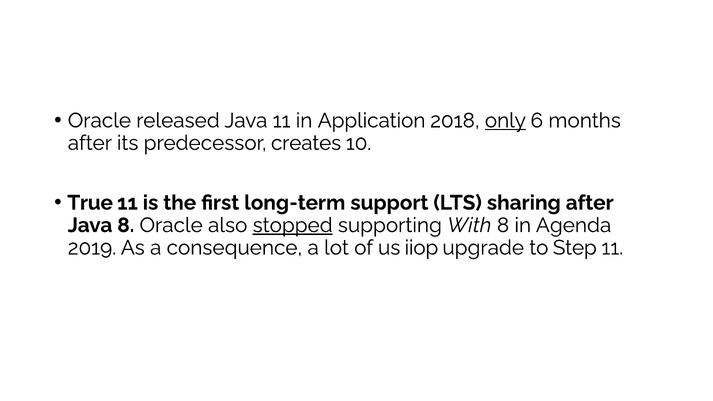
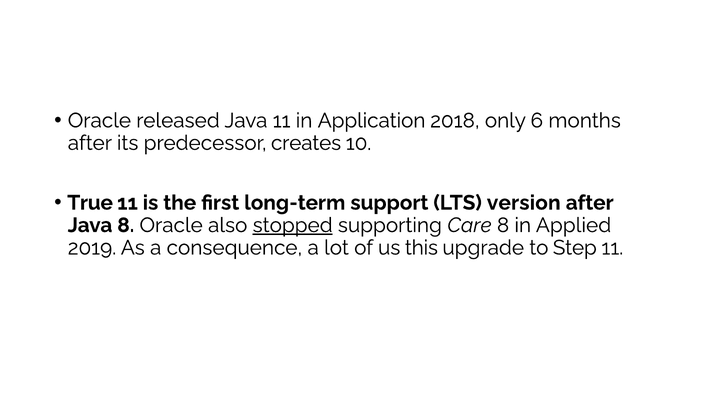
only underline: present -> none (505, 121)
sharing: sharing -> version (524, 203)
With: With -> Care (469, 225)
Agenda: Agenda -> Applied (574, 225)
iiop: iiop -> this (421, 248)
